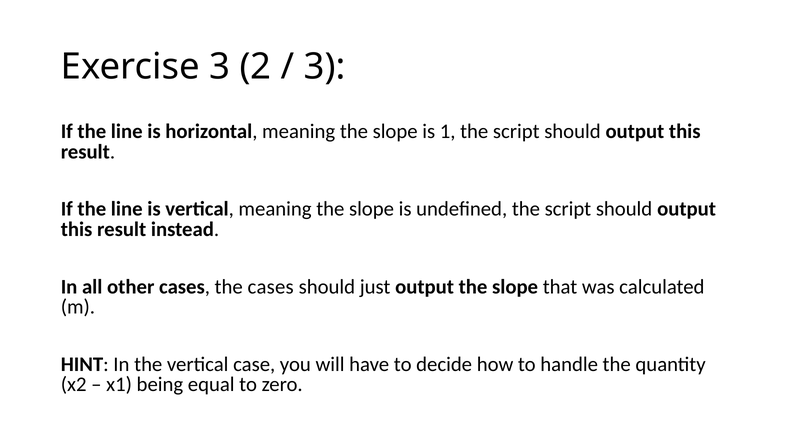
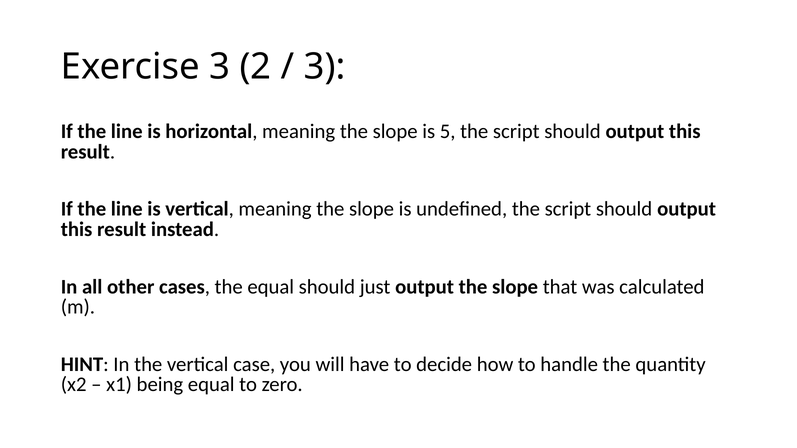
1: 1 -> 5 (448, 132)
the cases: cases -> equal (271, 287)
